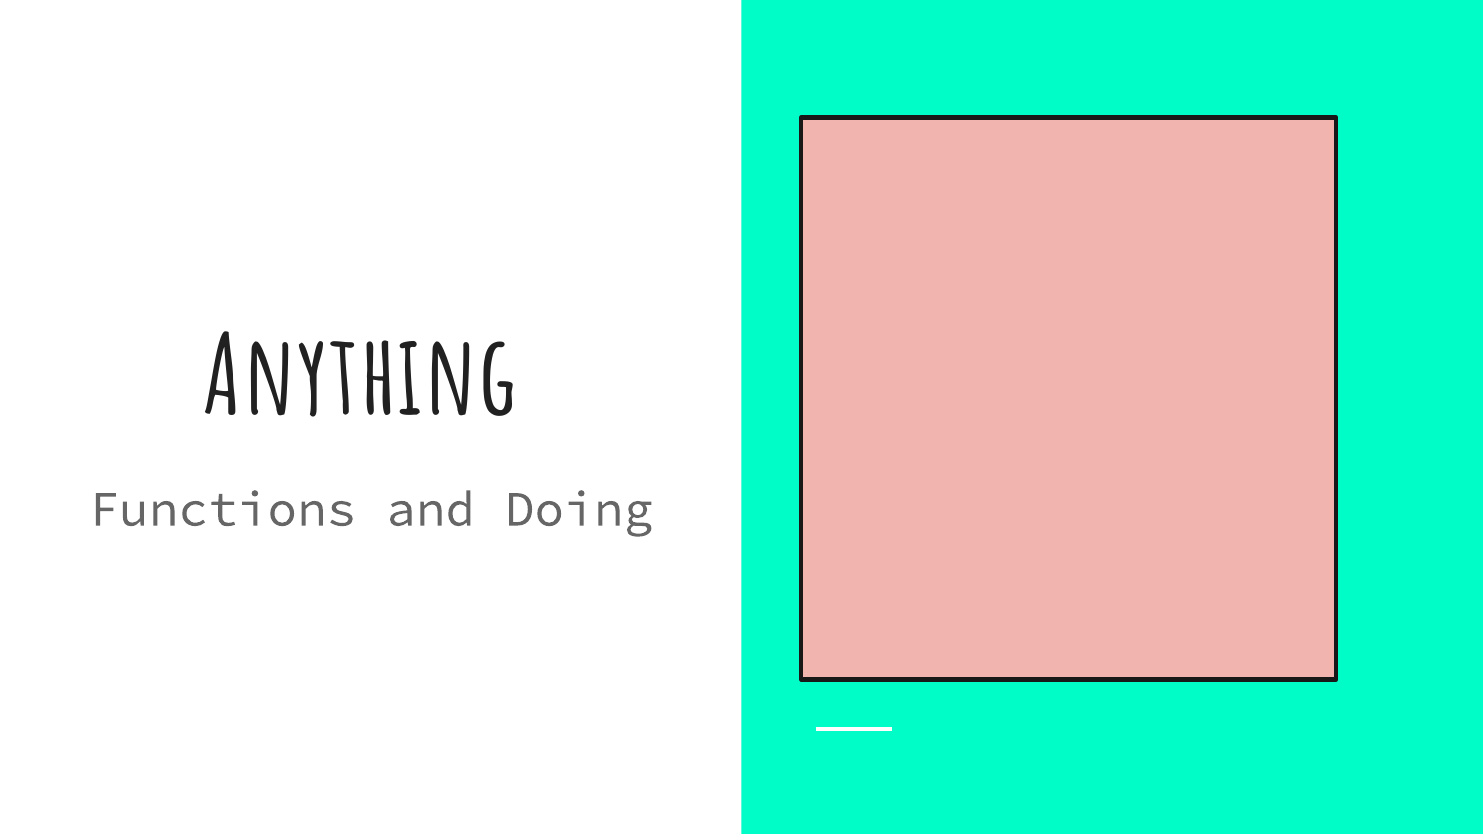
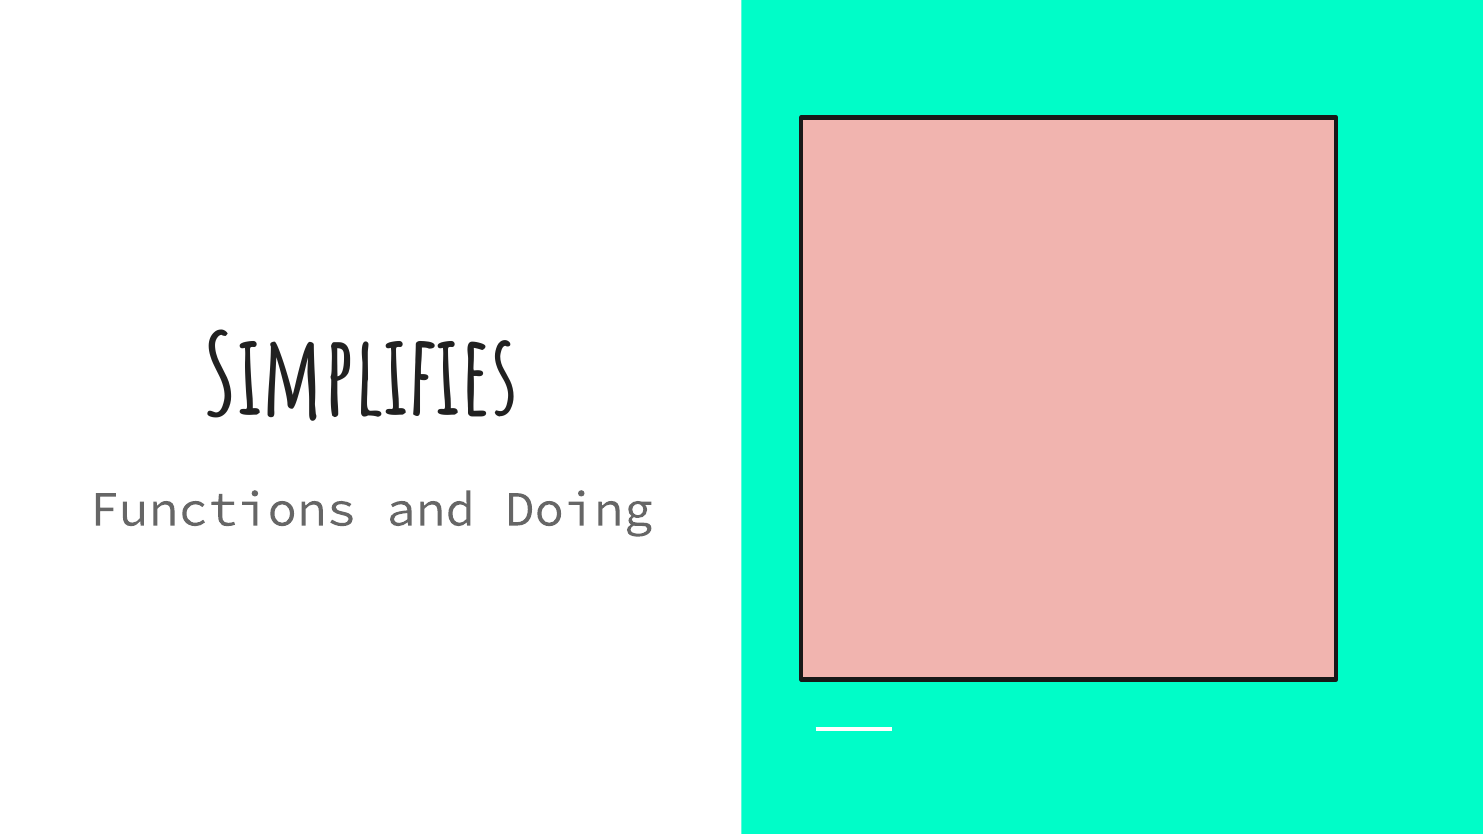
Anything: Anything -> Simplifies (361, 379)
